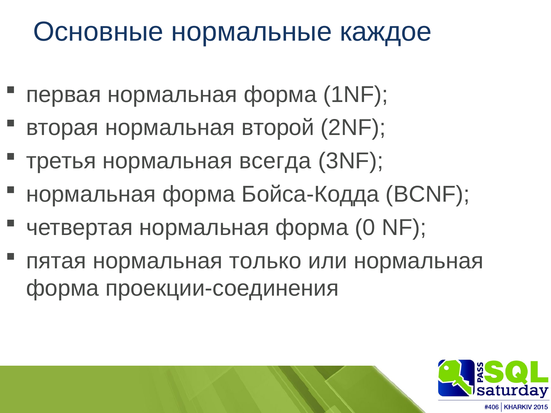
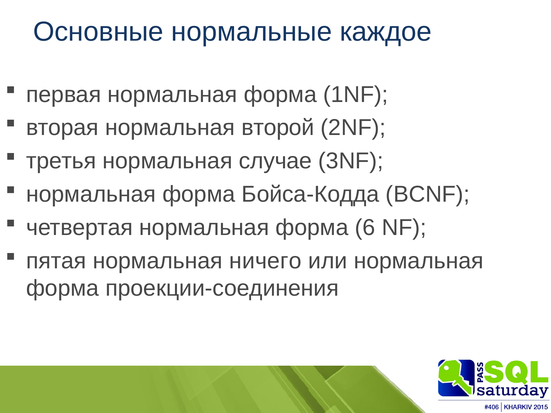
всегда: всегда -> случае (275, 161)
0: 0 -> 6 (365, 228)
только: только -> ничего (265, 261)
